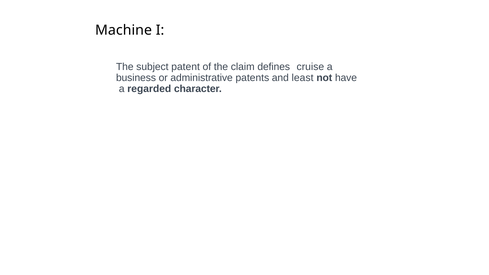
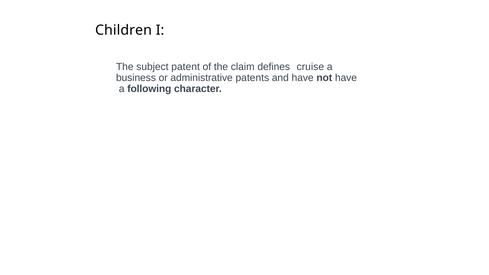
Machine: Machine -> Children (124, 30)
and least: least -> have (303, 78)
regarded: regarded -> following (149, 89)
